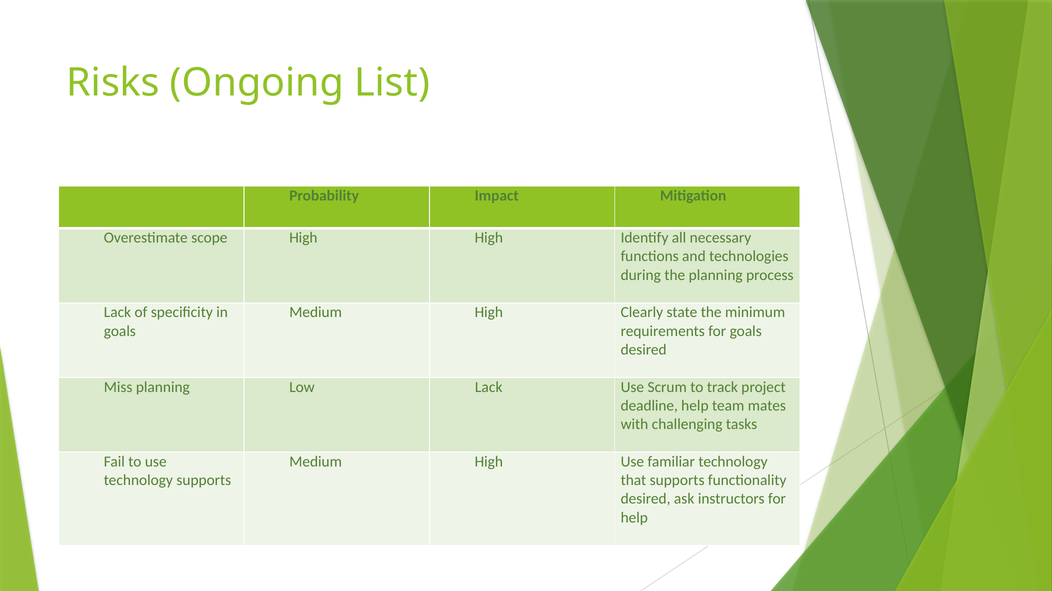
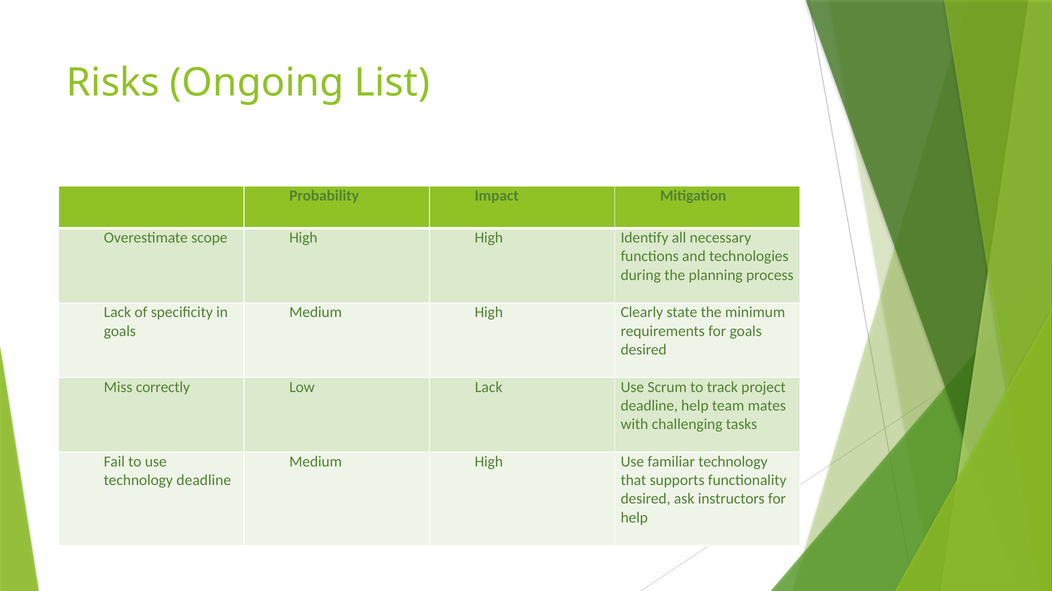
Miss planning: planning -> correctly (163, 388)
technology supports: supports -> deadline (204, 481)
